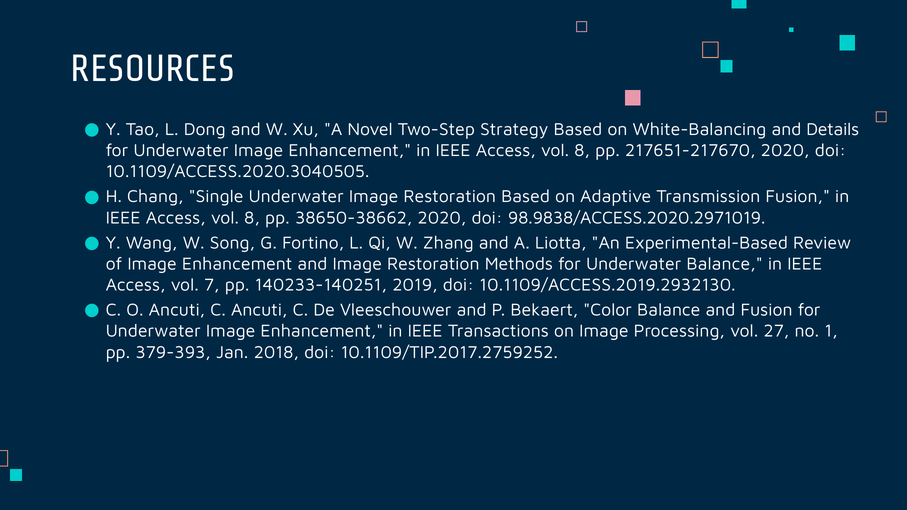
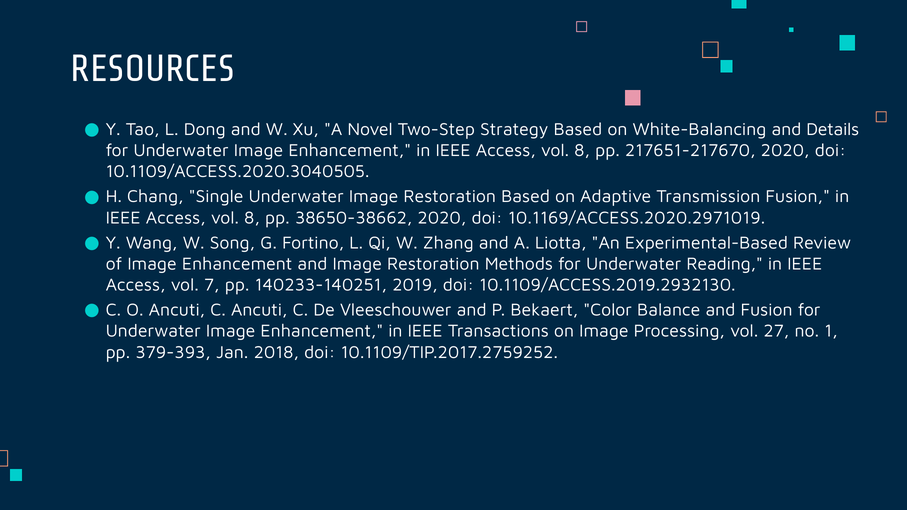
98.9838/ACCESS.2020.2971019: 98.9838/ACCESS.2020.2971019 -> 10.1169/ACCESS.2020.2971019 (637, 218)
Underwater Balance: Balance -> Reading (725, 264)
